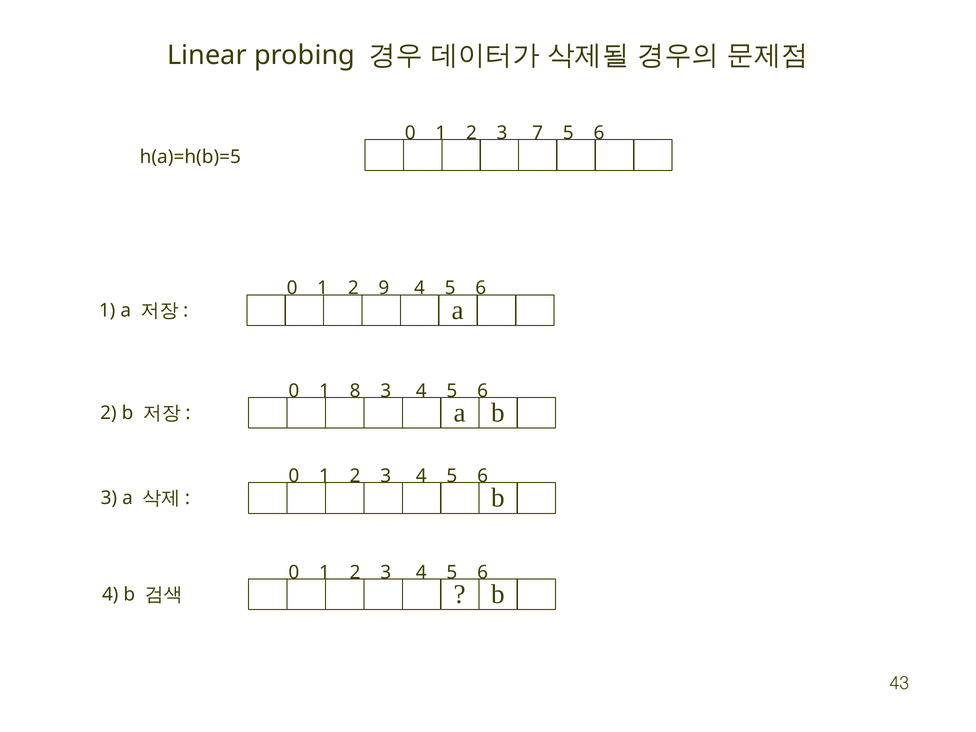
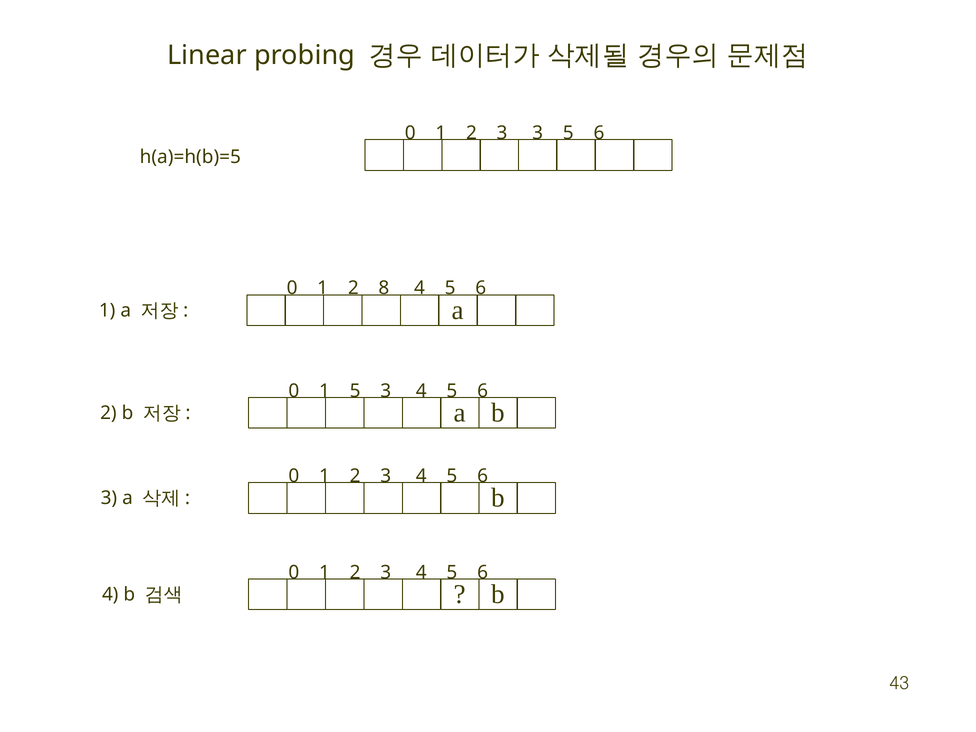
3 7: 7 -> 3 (538, 133)
9: 9 -> 8 (384, 288)
1 8: 8 -> 5 (355, 391)
